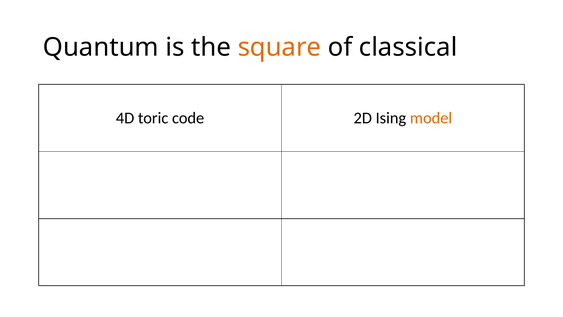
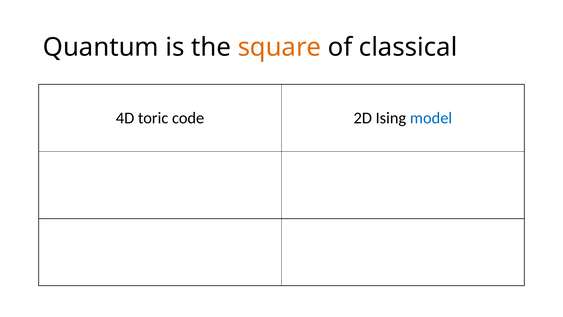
model colour: orange -> blue (431, 118)
